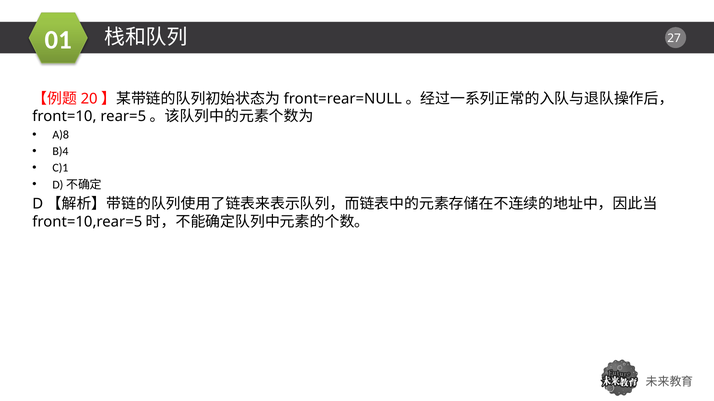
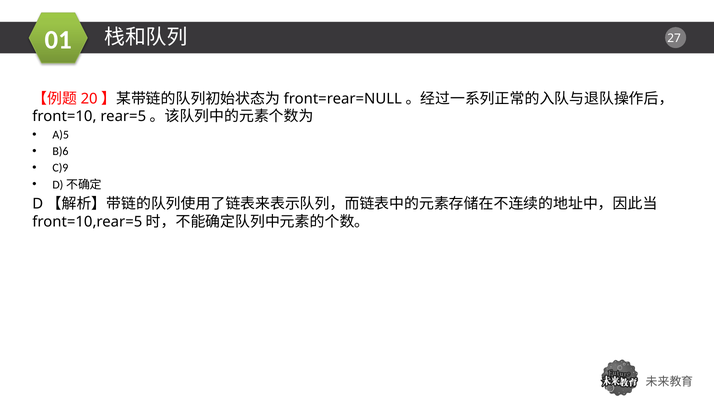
A)8: A)8 -> A)5 (61, 135)
B)4: B)4 -> B)6 (60, 152)
C)1: C)1 -> C)9 (60, 168)
